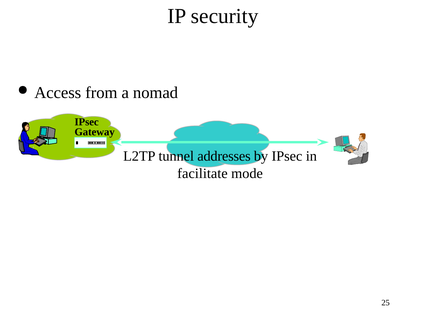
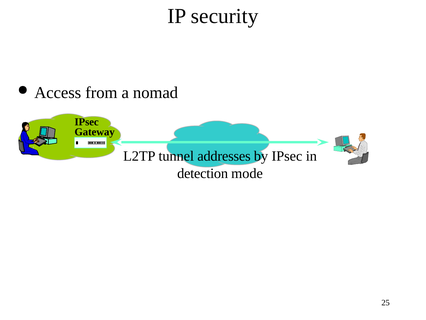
facilitate: facilitate -> detection (203, 173)
